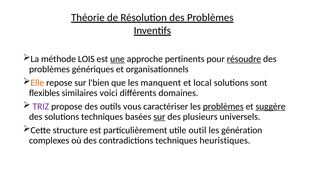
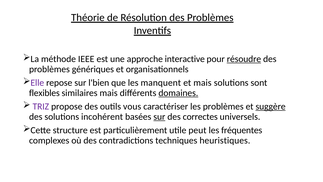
LOIS: LOIS -> IEEE (86, 59)
une underline: present -> none (117, 59)
pertinents: pertinents -> interactive (185, 59)
Elle colour: orange -> purple (37, 83)
et local: local -> mais (202, 83)
similaires voici: voici -> mais (109, 93)
domaines underline: none -> present (178, 93)
problèmes underline: present -> none (223, 106)
solutions techniques: techniques -> incohérent (102, 116)
plusieurs: plusieurs -> correctes (200, 116)
outil: outil -> peut (197, 130)
génération: génération -> fréquentes (242, 130)
